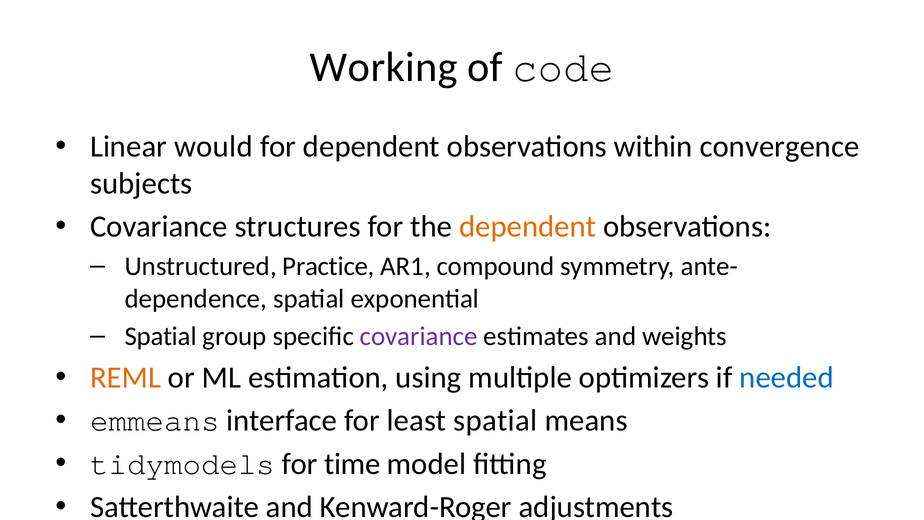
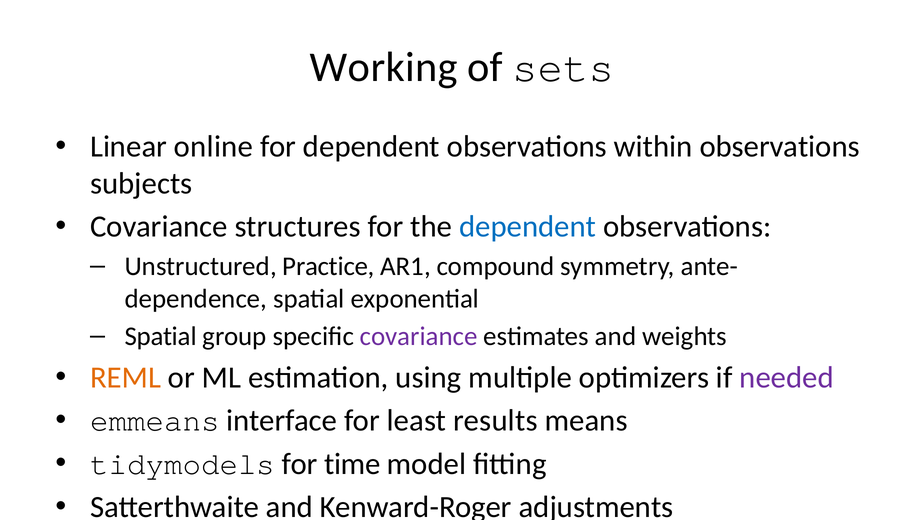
code: code -> sets (563, 67)
would: would -> online (214, 147)
within convergence: convergence -> observations (780, 147)
dependent colour: orange -> blue (528, 227)
needed colour: blue -> purple (787, 378)
least spatial: spatial -> results (495, 421)
